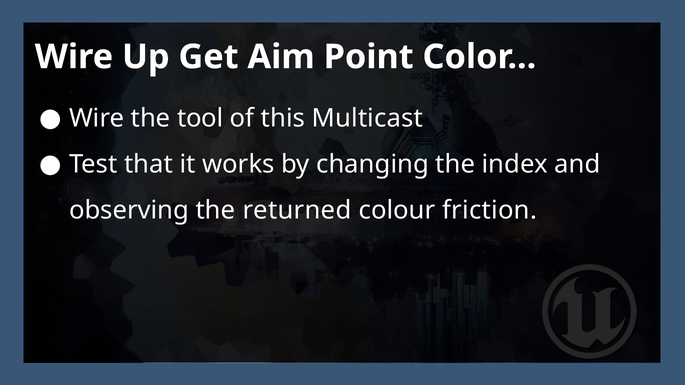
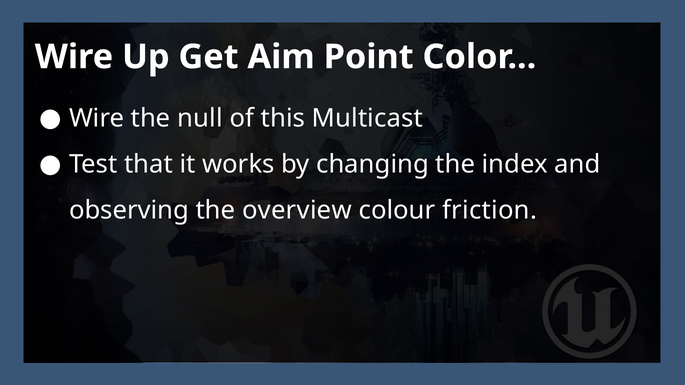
tool: tool -> null (200, 118)
returned: returned -> overview (297, 211)
